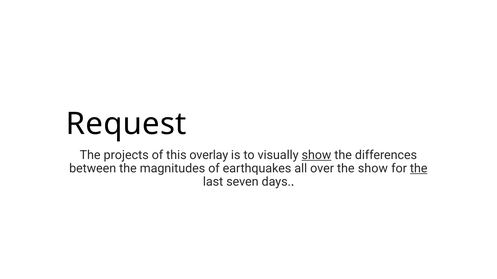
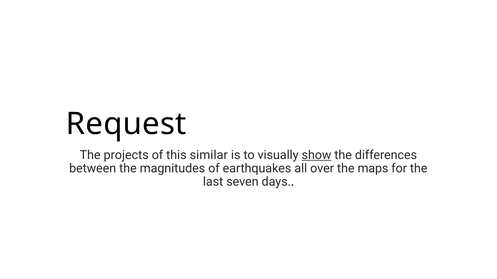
overlay: overlay -> similar (209, 155)
the show: show -> maps (373, 169)
the underline: present -> none (419, 169)
